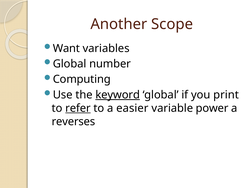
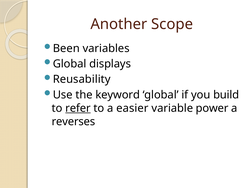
Want: Want -> Been (66, 48)
number: number -> displays (110, 64)
Computing: Computing -> Reusability (82, 79)
keyword underline: present -> none (118, 95)
print: print -> build (226, 95)
